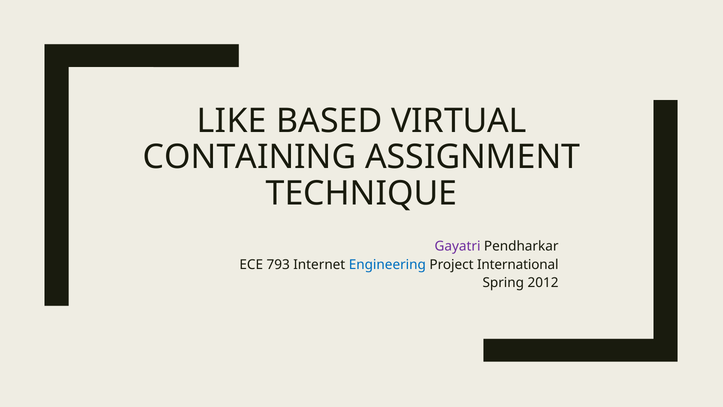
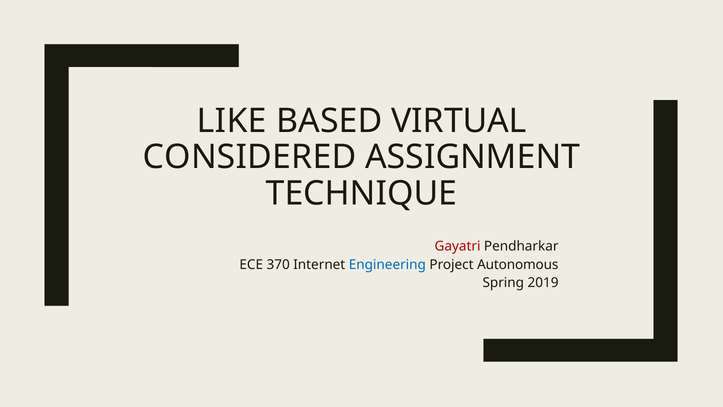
CONTAINING: CONTAINING -> CONSIDERED (250, 157)
Gayatri colour: purple -> red (458, 246)
793: 793 -> 370 (278, 264)
International: International -> Autonomous (518, 264)
2012: 2012 -> 2019 (543, 283)
